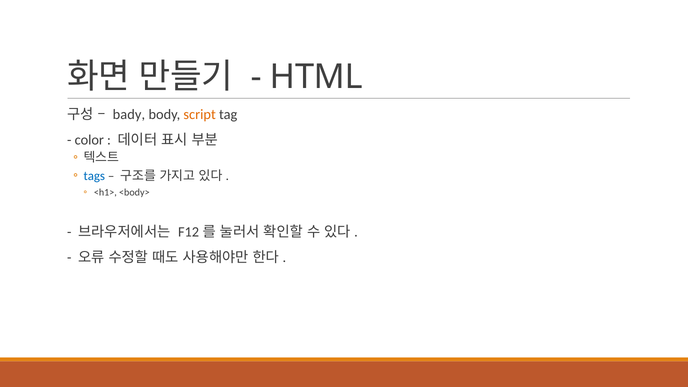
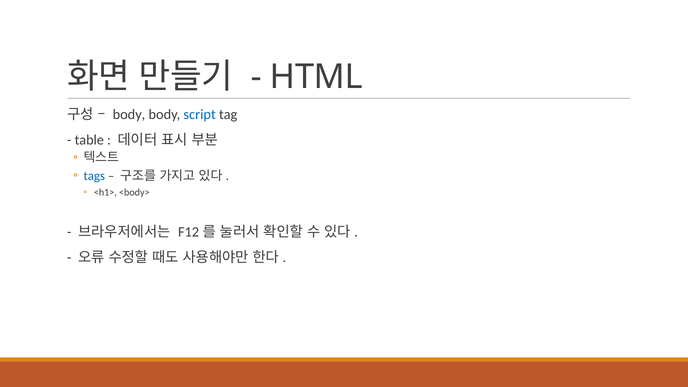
bady: bady -> body (129, 114)
script colour: orange -> blue (200, 114)
color: color -> table (89, 140)
